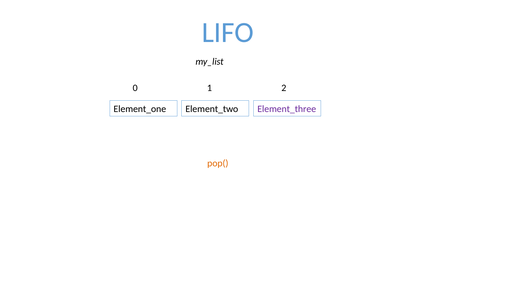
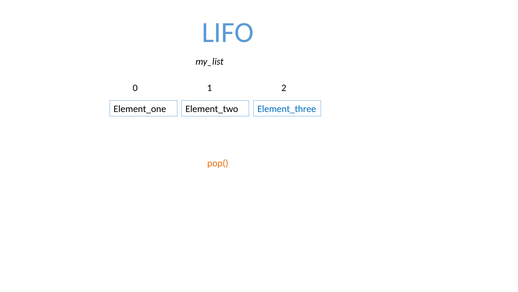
Element_three colour: purple -> blue (287, 109)
